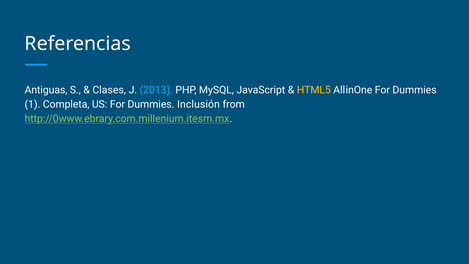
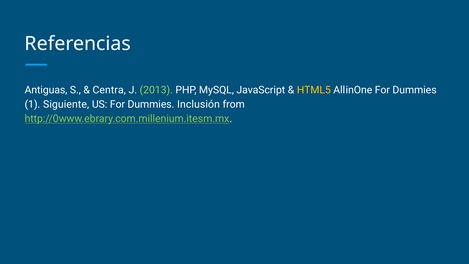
Clases: Clases -> Centra (109, 90)
2013 colour: light blue -> light green (156, 90)
Completa: Completa -> Siguiente (66, 104)
